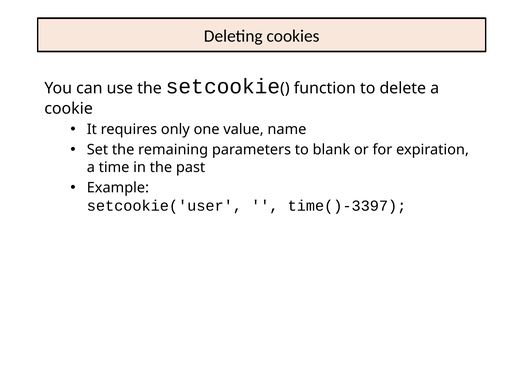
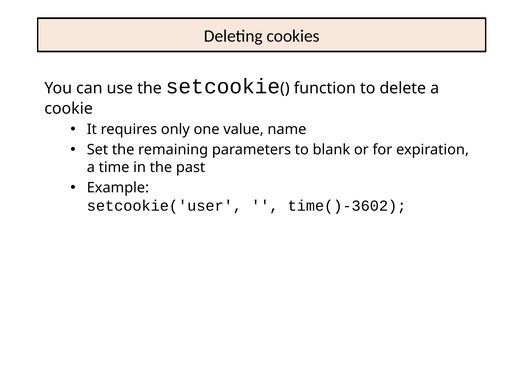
time()-3397: time()-3397 -> time()-3602 (347, 205)
